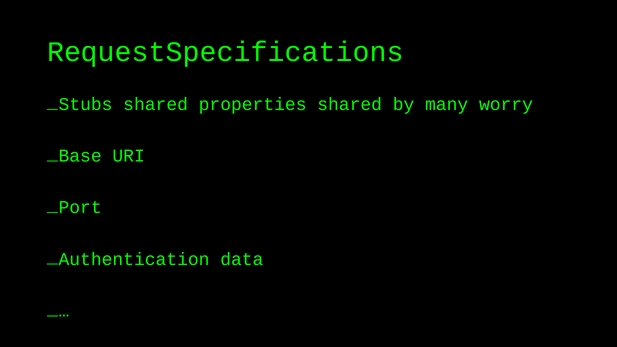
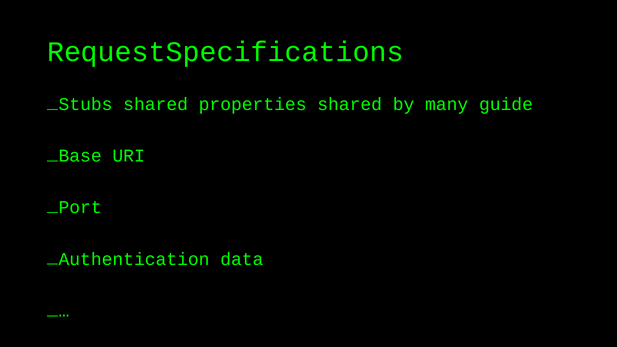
worry: worry -> guide (506, 104)
